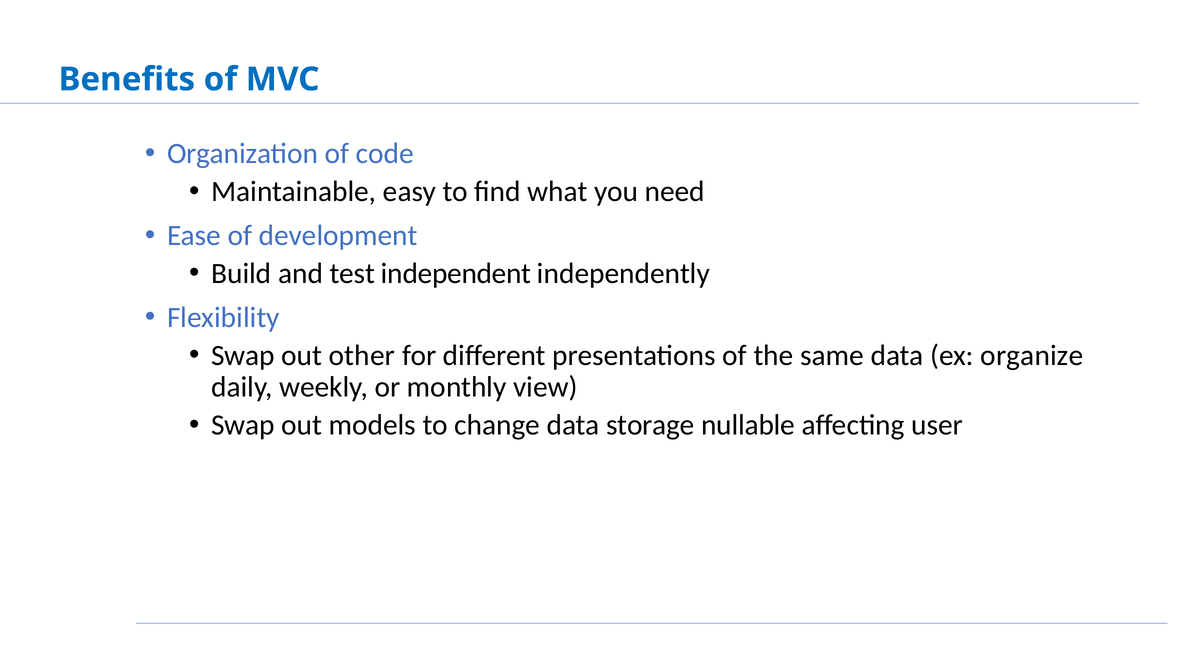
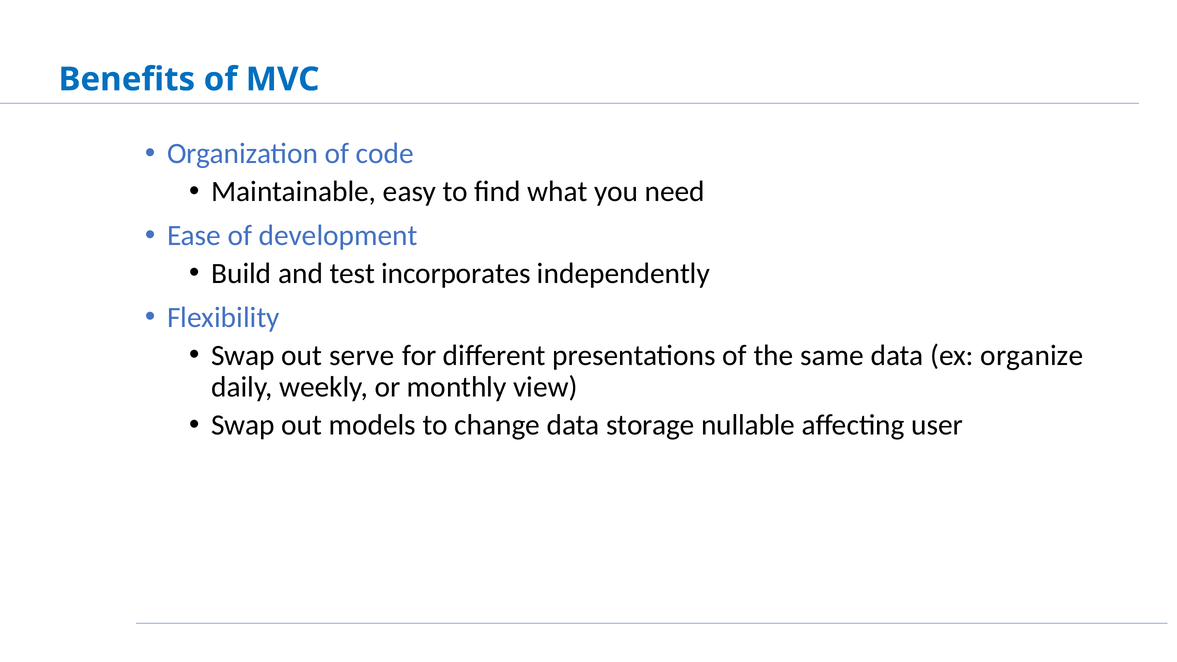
independent: independent -> incorporates (456, 273)
other: other -> serve (362, 355)
